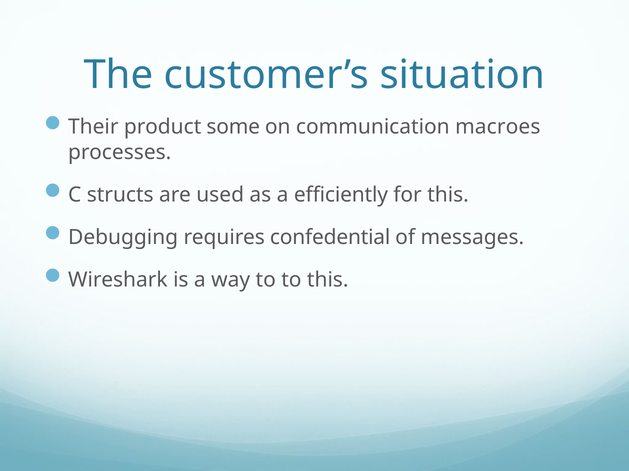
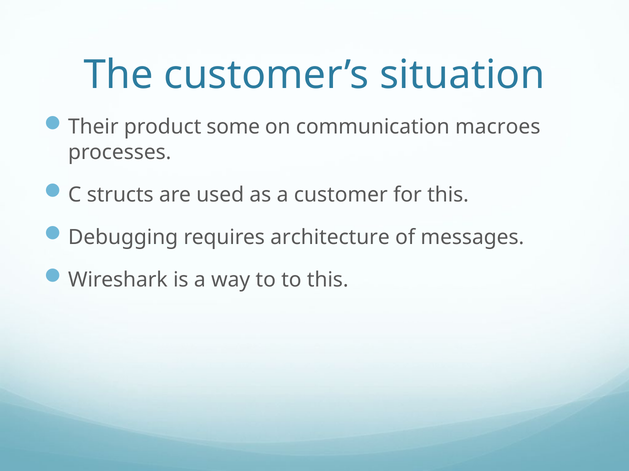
efficiently: efficiently -> customer (341, 195)
confedential: confedential -> architecture (330, 238)
